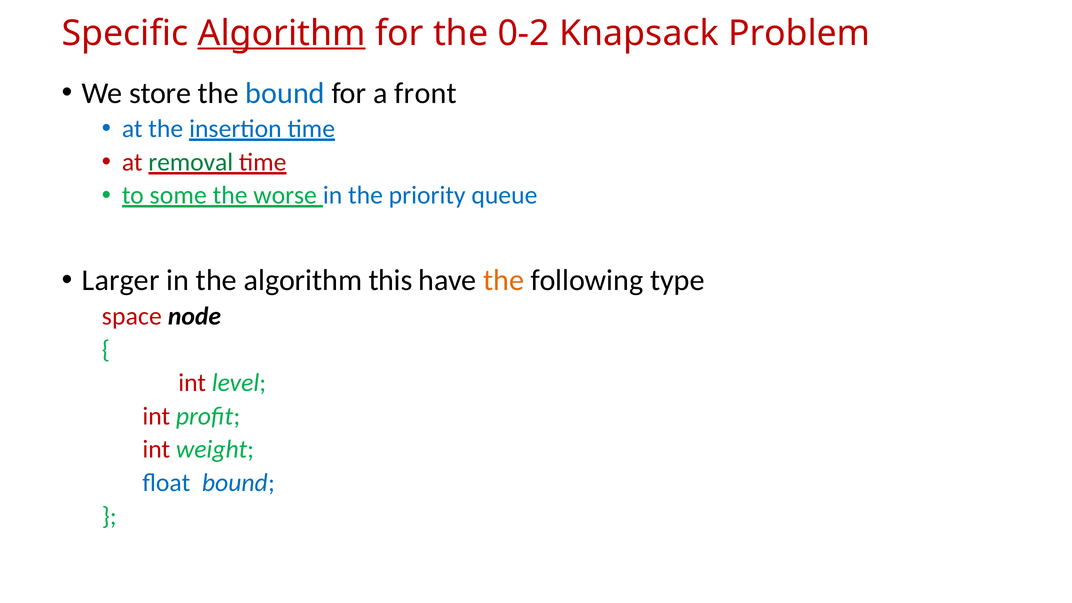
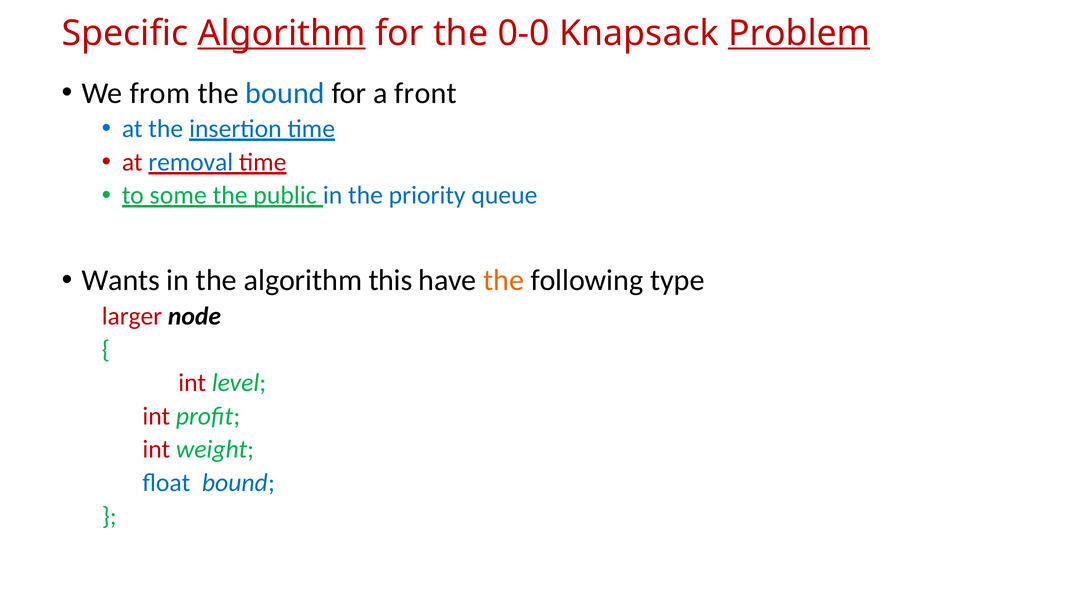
0-2: 0-2 -> 0-0 (524, 33)
Problem underline: none -> present (799, 33)
store: store -> from (160, 93)
removal colour: green -> blue (191, 162)
worse: worse -> public (285, 195)
Larger: Larger -> Wants (121, 280)
space: space -> larger (132, 316)
